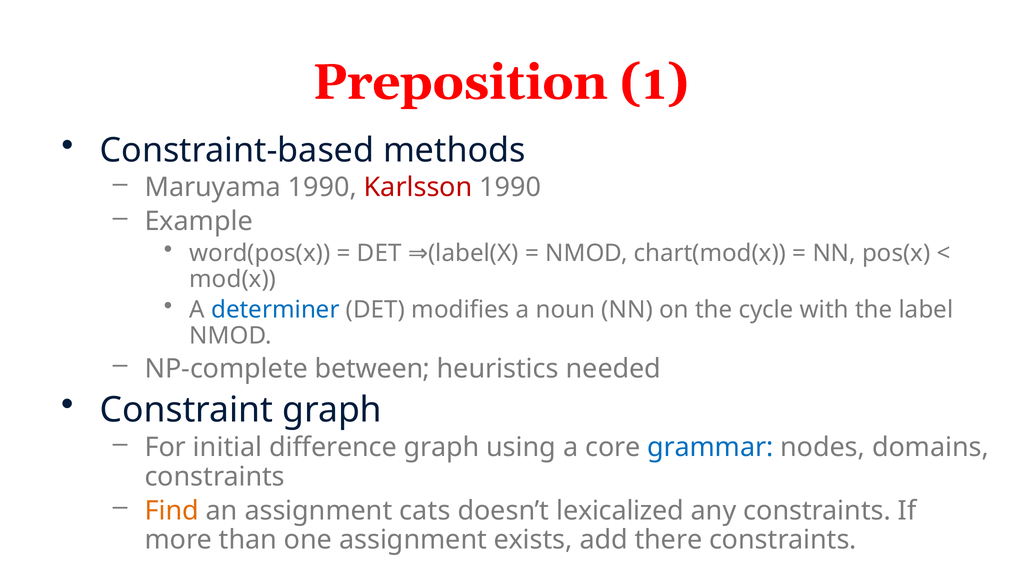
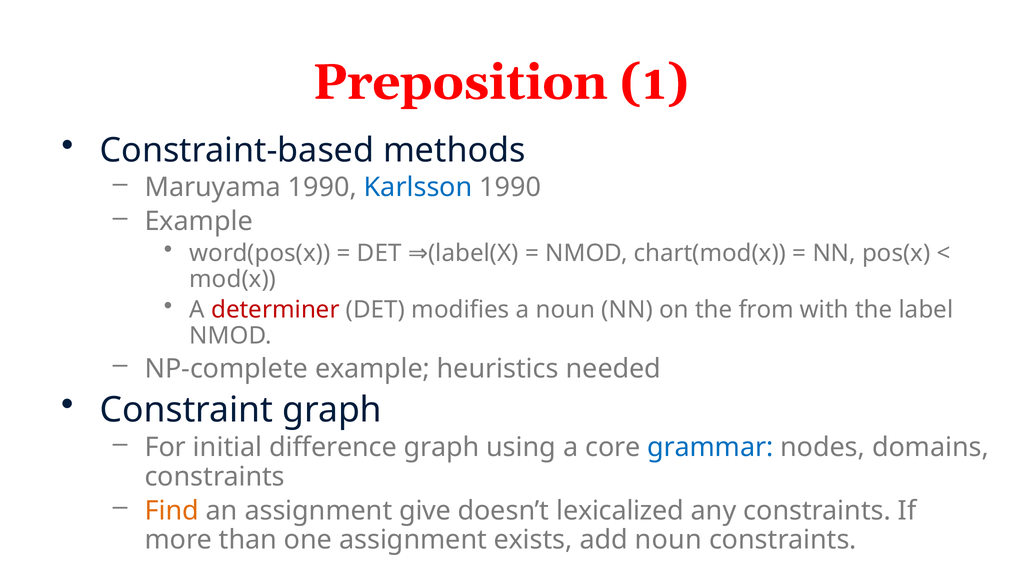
Karlsson colour: red -> blue (418, 187)
determiner colour: blue -> red (275, 310)
cycle: cycle -> from (766, 310)
NP-complete between: between -> example (372, 369)
cats: cats -> give (425, 511)
add there: there -> noun (668, 540)
